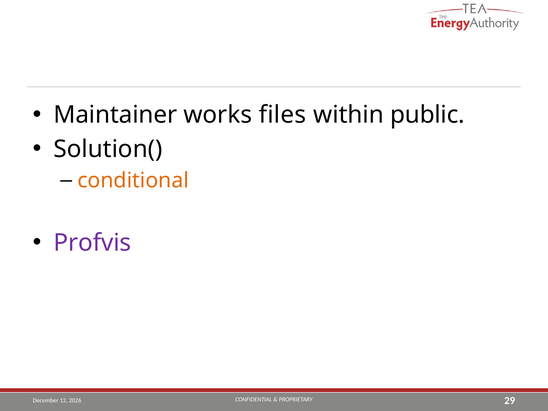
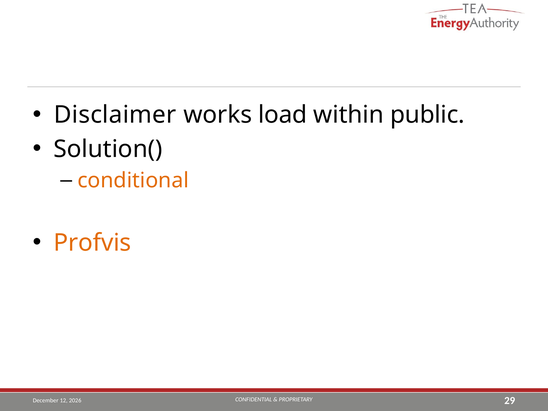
Maintainer: Maintainer -> Disclaimer (115, 115)
files: files -> load (283, 115)
Profvis colour: purple -> orange (92, 243)
